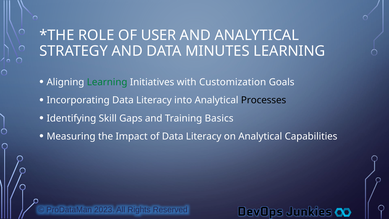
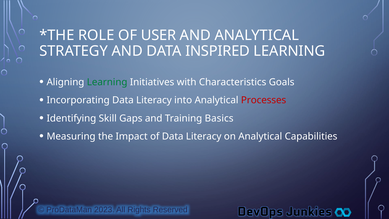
MINUTES: MINUTES -> INSPIRED (218, 51)
Customization: Customization -> Characteristics (233, 82)
Processes colour: black -> red (264, 100)
